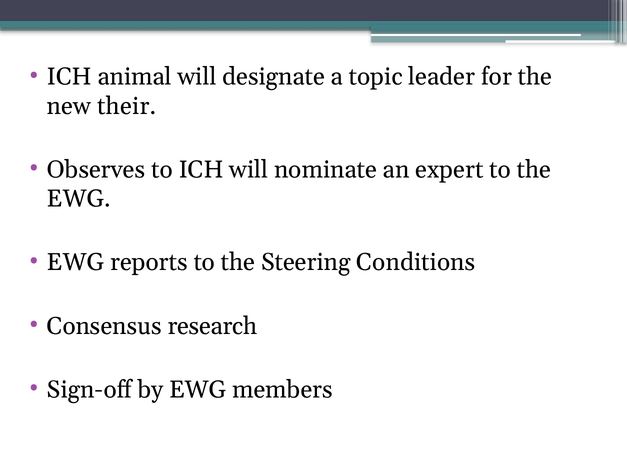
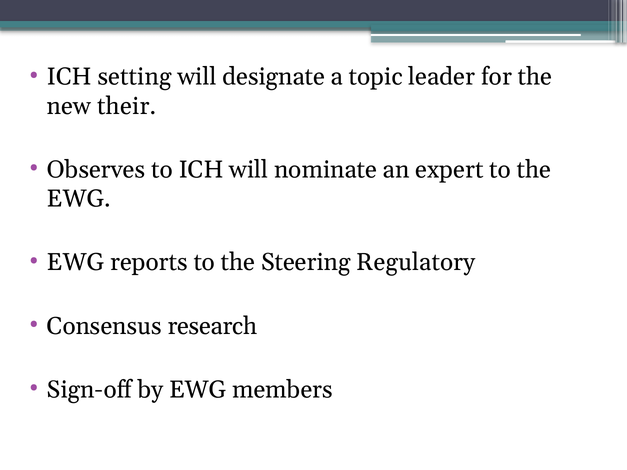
animal: animal -> setting (135, 77)
Conditions: Conditions -> Regulatory (416, 263)
